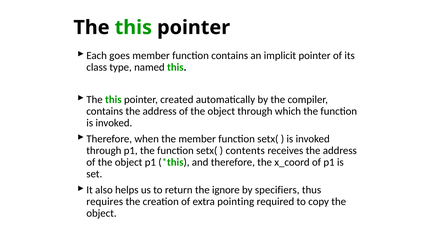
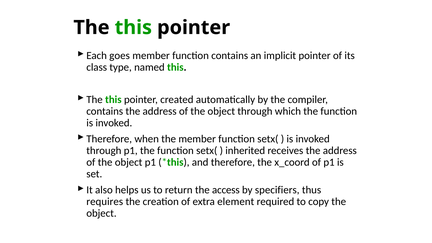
contents: contents -> inherited (245, 151)
ignore: ignore -> access (226, 190)
pointing: pointing -> element (236, 202)
